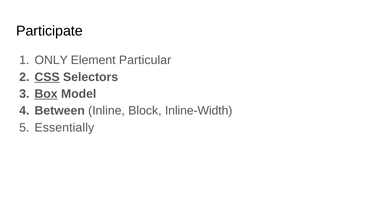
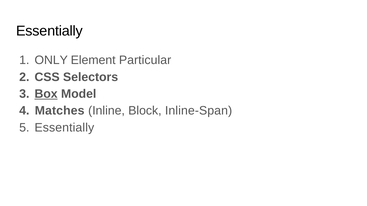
Participate: Participate -> Essentially (49, 31)
CSS underline: present -> none (47, 77)
Between: Between -> Matches (60, 111)
Inline-Width: Inline-Width -> Inline-Span (199, 111)
